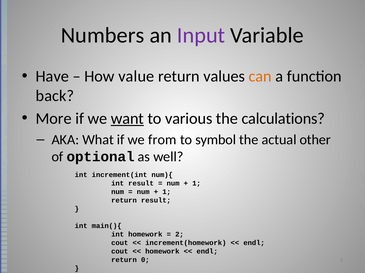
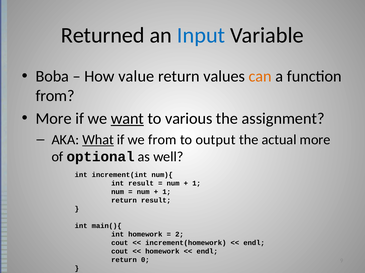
Numbers: Numbers -> Returned (103, 35)
Input colour: purple -> blue (201, 35)
Have: Have -> Boba (52, 77)
back: back -> from (55, 96)
calculations: calculations -> assignment (283, 119)
What underline: none -> present (98, 140)
symbol: symbol -> output (216, 140)
actual other: other -> more (315, 140)
